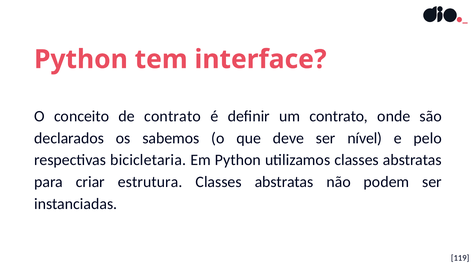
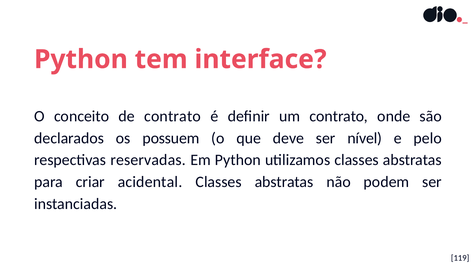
sabemos: sabemos -> possuem (171, 138)
bicicletaria: bicicletaria -> reservadas (148, 160)
estrutura: estrutura -> acidental (150, 182)
